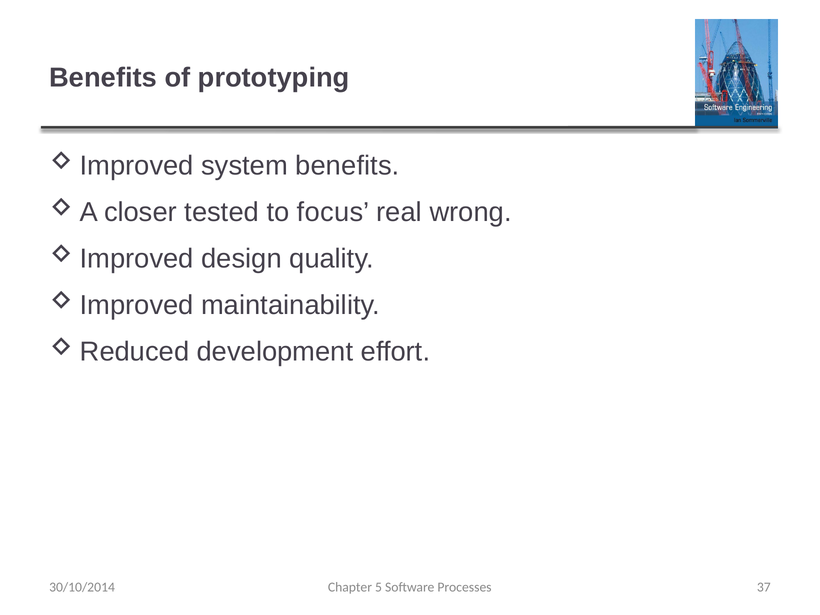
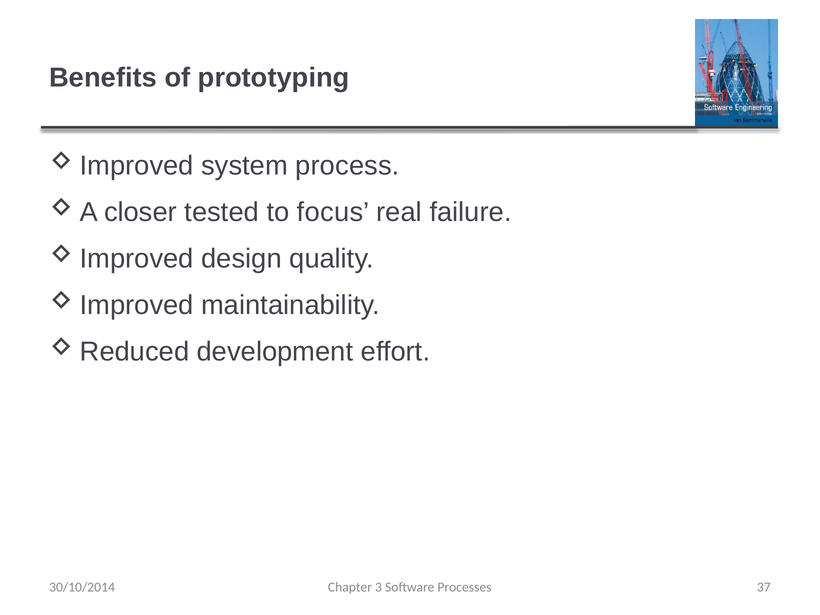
system benefits: benefits -> process (347, 166)
wrong: wrong -> failure (471, 212)
5: 5 -> 3 (379, 587)
